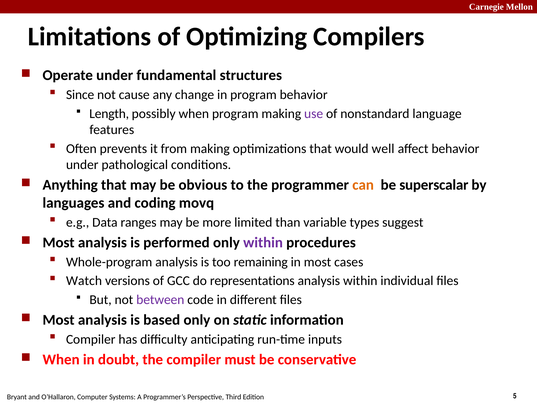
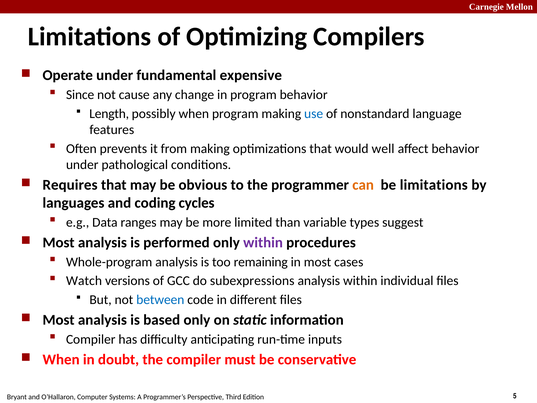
structures: structures -> expensive (251, 75)
use colour: purple -> blue (314, 114)
Anything: Anything -> Requires (70, 185)
be superscalar: superscalar -> limitations (434, 185)
movq: movq -> cycles (197, 203)
representations: representations -> subexpressions (252, 281)
between colour: purple -> blue (160, 300)
